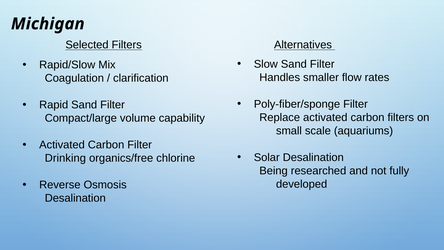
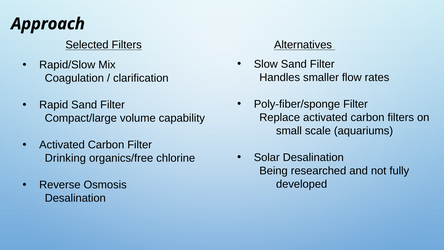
Michigan: Michigan -> Approach (48, 24)
